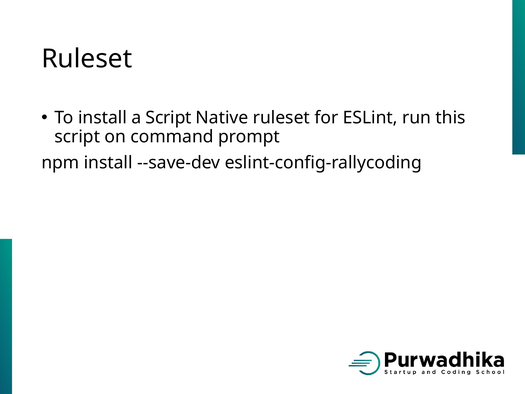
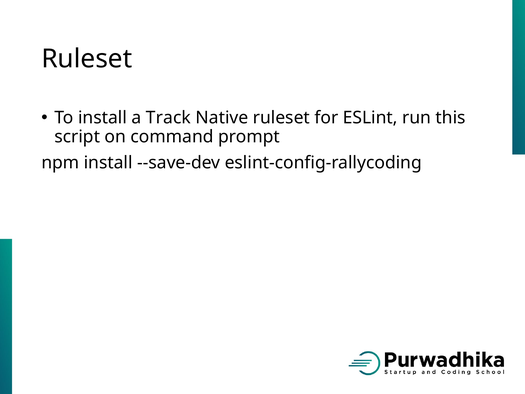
a Script: Script -> Track (168, 118)
